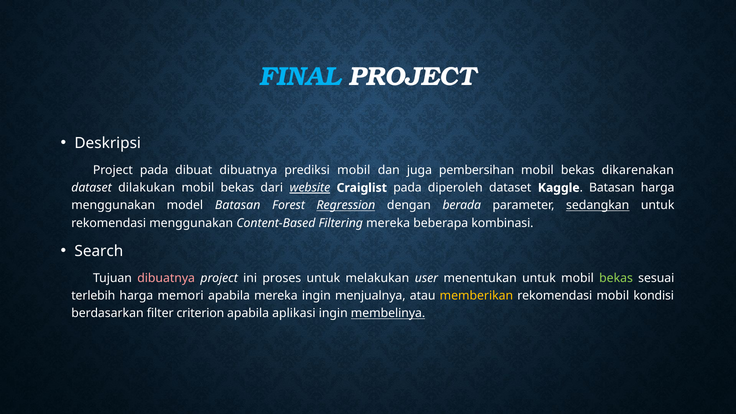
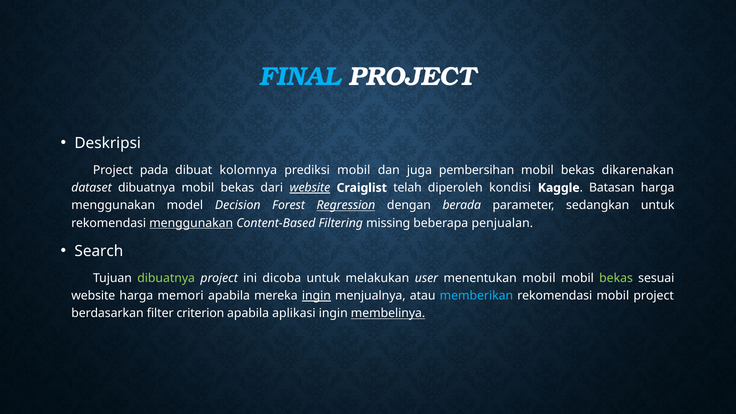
dibuat dibuatnya: dibuatnya -> kolomnya (248, 170)
dataset dilakukan: dilakukan -> dibuatnya (147, 188)
Craiglist pada: pada -> telah (407, 188)
diperoleh dataset: dataset -> kondisi (510, 188)
model Batasan: Batasan -> Decision (238, 205)
sedangkan underline: present -> none (598, 205)
menggunakan underline: none -> present (191, 223)
Filtering mereka: mereka -> missing (388, 223)
kombinasi: kombinasi -> penjualan (502, 223)
dibuatnya colour: pink -> light green (166, 278)
proses: proses -> dicoba (282, 278)
menentukan untuk: untuk -> mobil (539, 278)
terlebih: terlebih -> website (93, 296)
ingin underline: none -> present (316, 296)
memberikan colour: yellow -> light blue (476, 296)
mobil kondisi: kondisi -> project (654, 296)
